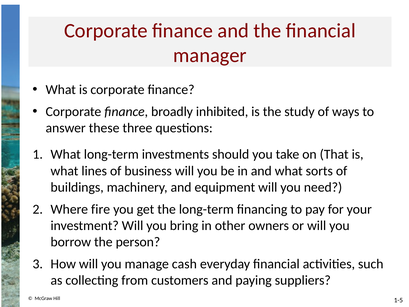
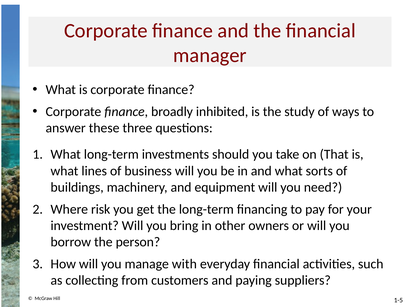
fire: fire -> risk (101, 209)
cash: cash -> with (184, 264)
